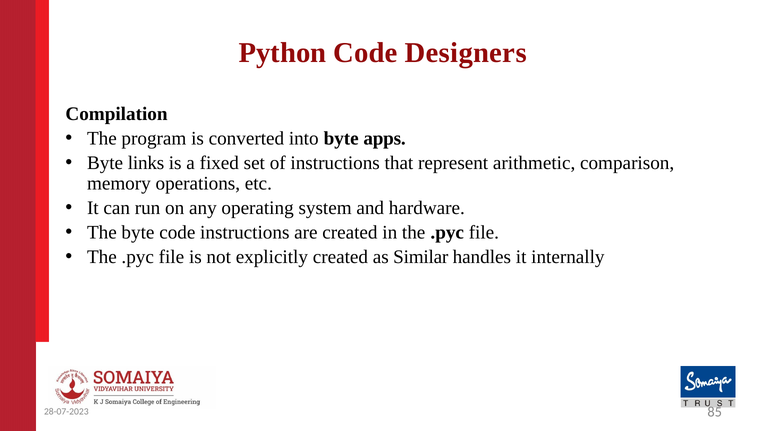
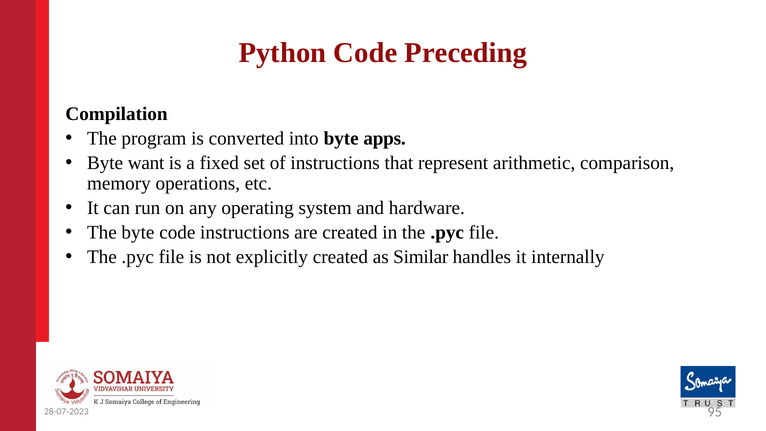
Designers: Designers -> Preceding (466, 53)
links: links -> want (146, 163)
85: 85 -> 95 (715, 412)
